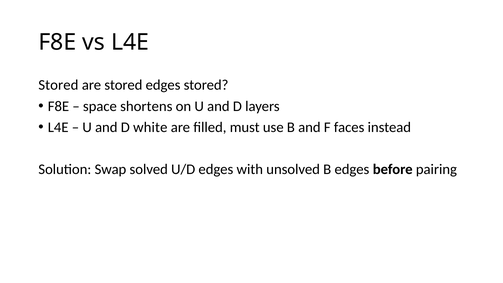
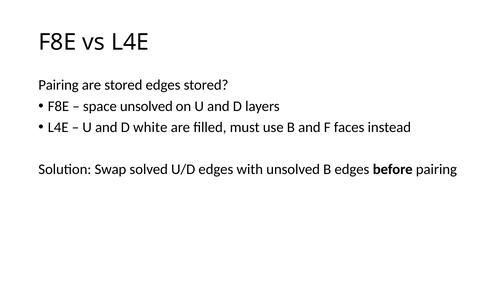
Stored: Stored -> Pairing (58, 85)
space shortens: shortens -> unsolved (146, 106)
